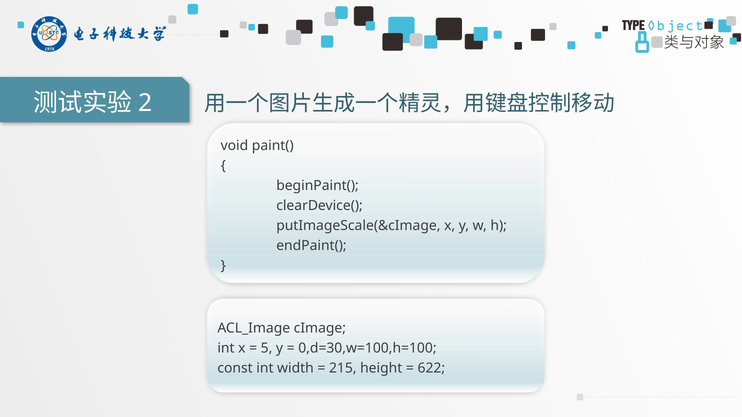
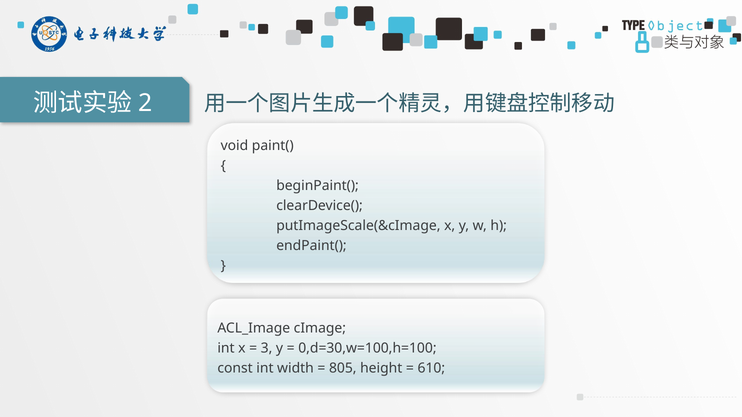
5: 5 -> 3 (267, 348)
215: 215 -> 805 (343, 368)
622: 622 -> 610 (431, 368)
